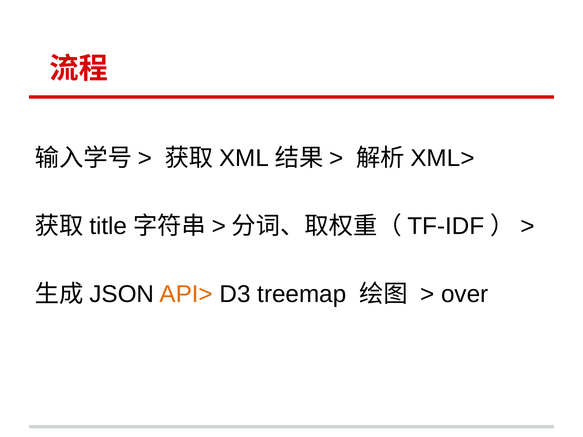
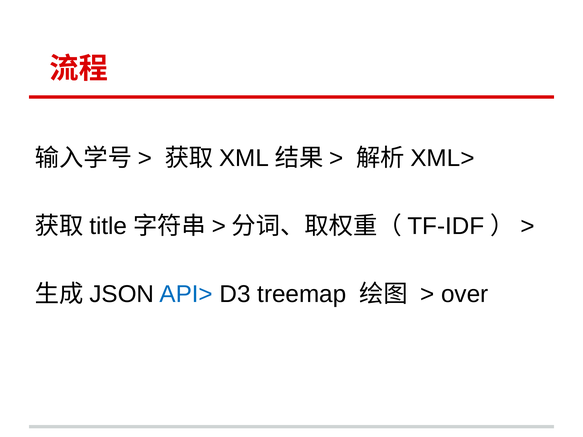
API> colour: orange -> blue (186, 294)
